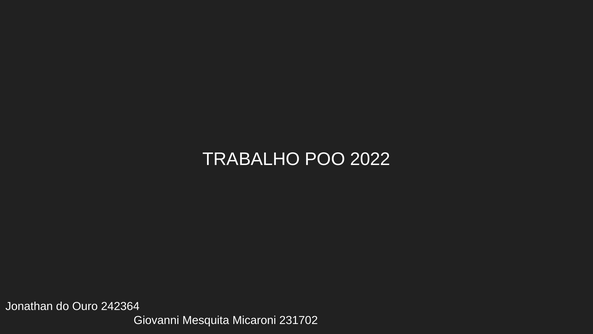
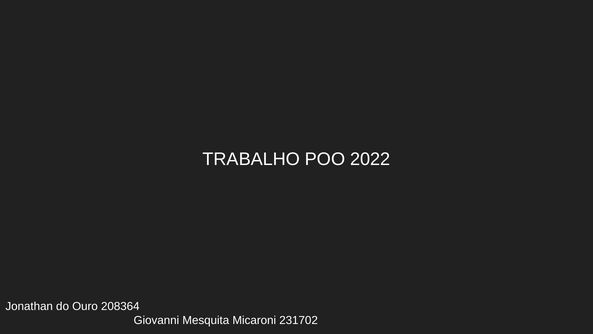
242364: 242364 -> 208364 (120, 306)
